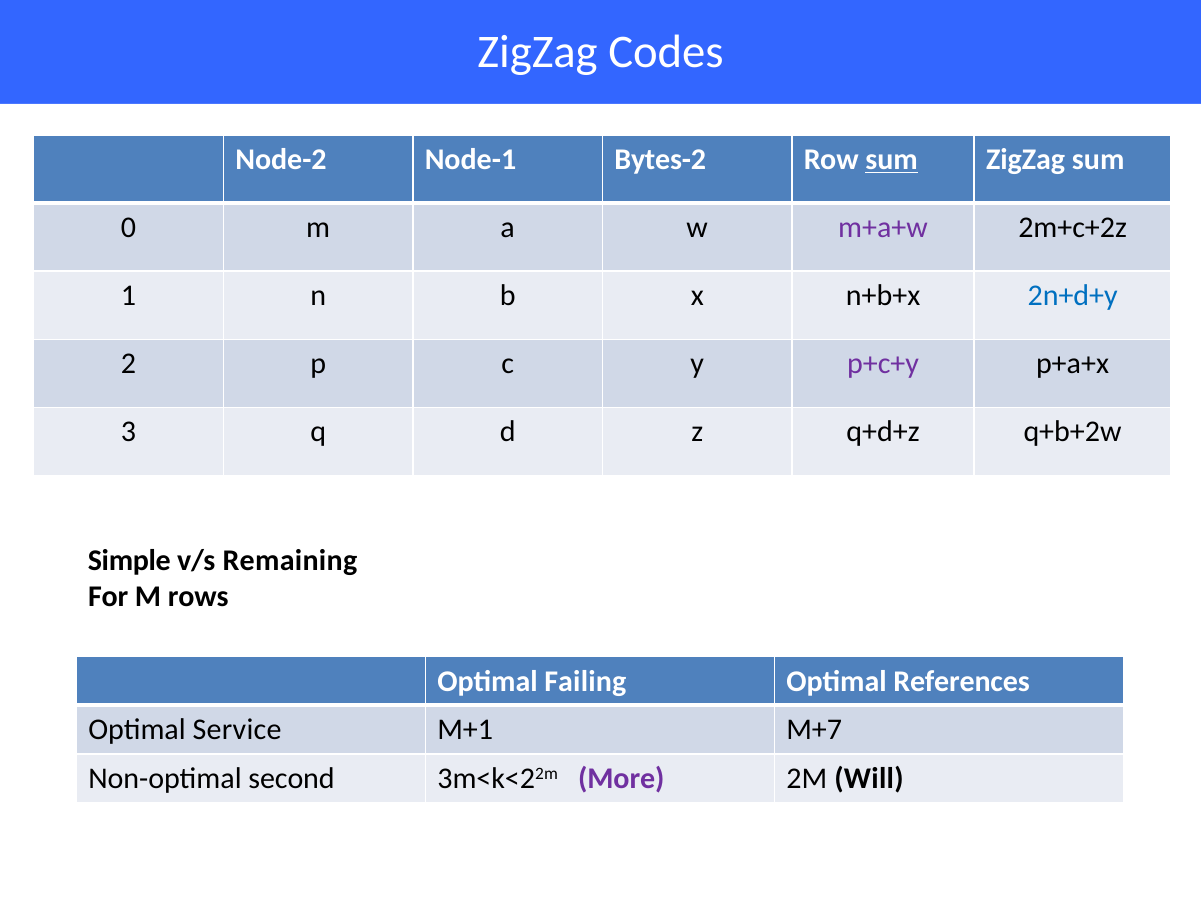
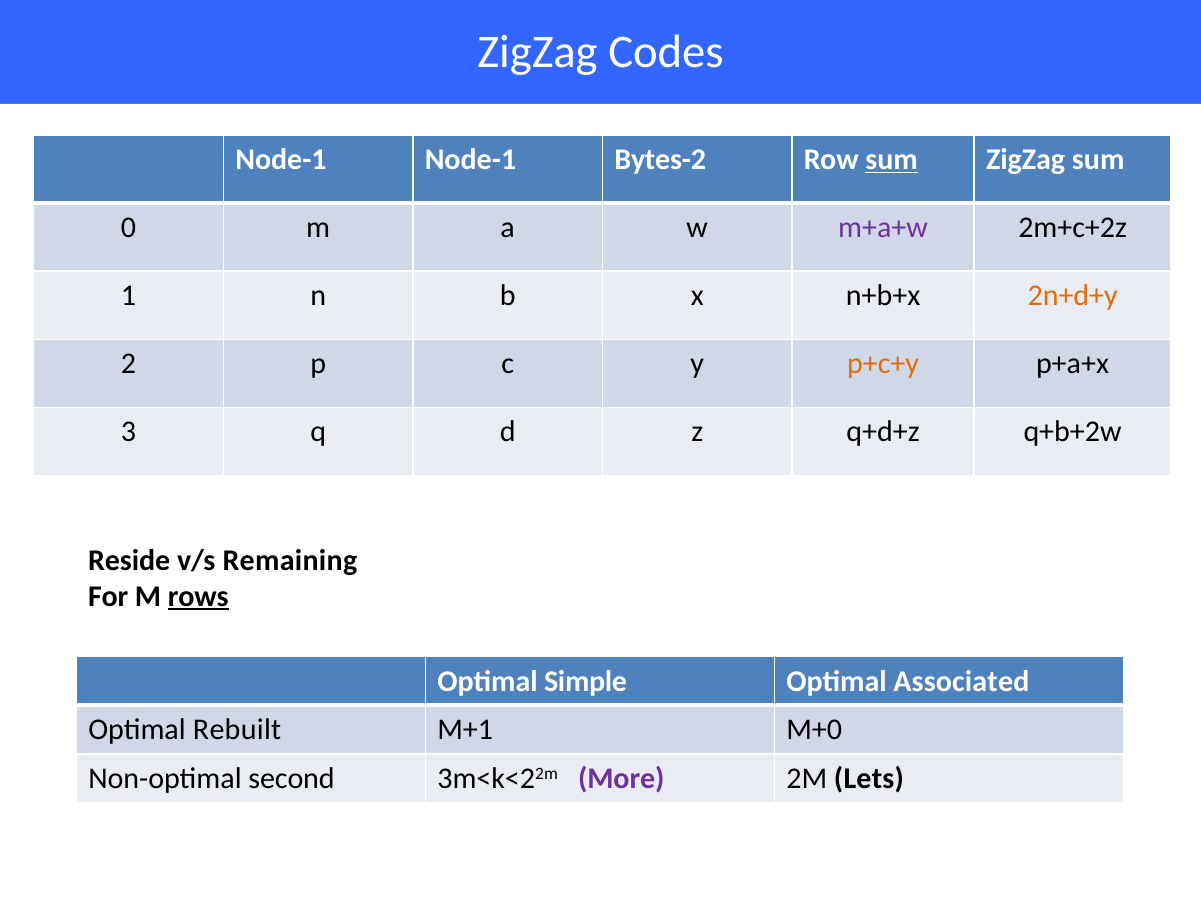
Node-2: Node-2 -> Node-1 (281, 160)
2n+d+y colour: blue -> orange (1073, 296)
p+c+y colour: purple -> orange (883, 364)
Simple: Simple -> Reside (129, 560)
rows underline: none -> present (198, 596)
Failing: Failing -> Simple (586, 681)
References: References -> Associated (961, 681)
Service: Service -> Rebuilt (237, 730)
M+7: M+7 -> M+0 (814, 730)
Will: Will -> Lets (869, 778)
